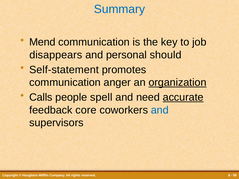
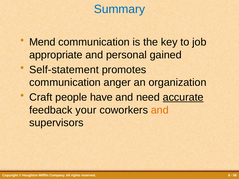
disappears: disappears -> appropriate (56, 55)
should: should -> gained (166, 55)
organization underline: present -> none (177, 83)
Calls: Calls -> Craft (41, 97)
spell: spell -> have (101, 97)
core: core -> your (86, 110)
and colour: blue -> orange (160, 110)
